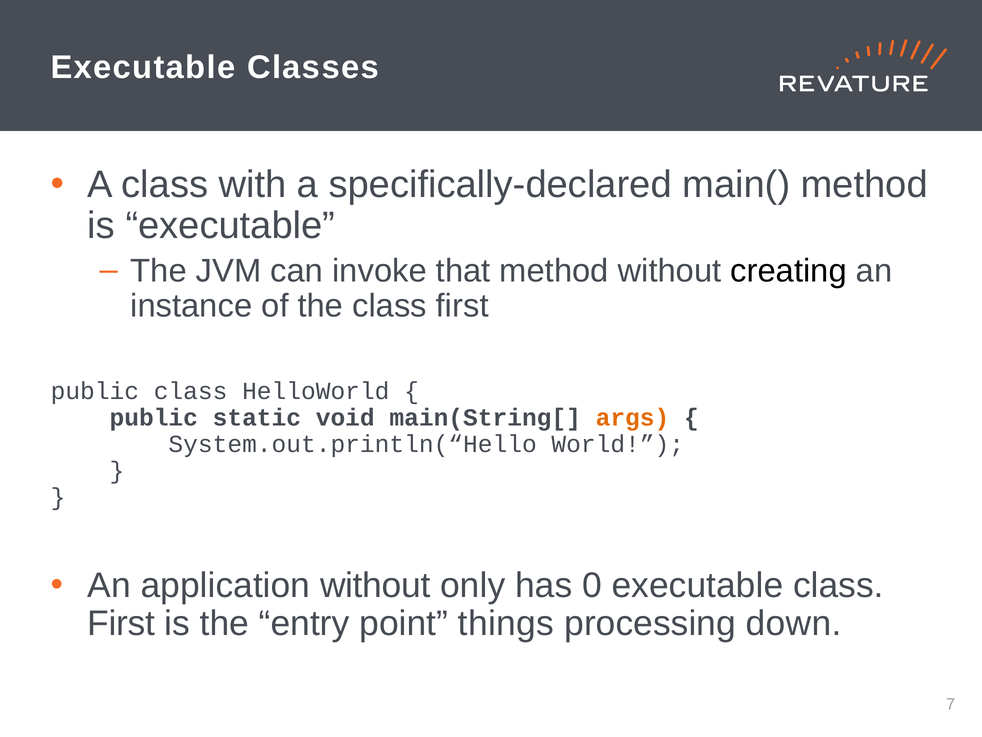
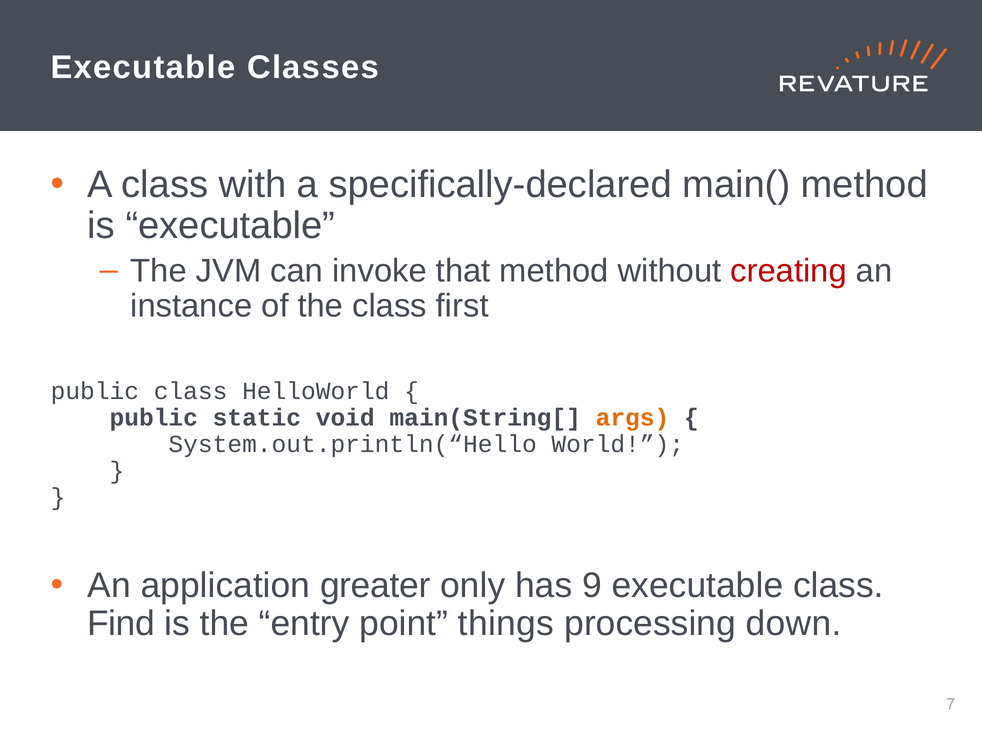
creating colour: black -> red (789, 271)
application without: without -> greater (375, 585)
0: 0 -> 9 (592, 585)
First: First -> Find (121, 623)
